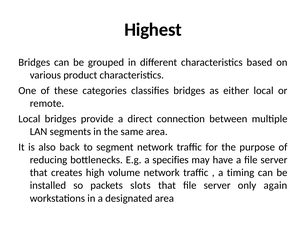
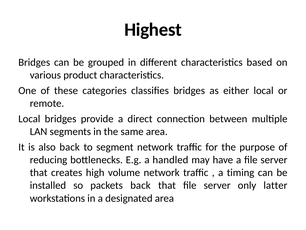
specifies: specifies -> handled (170, 160)
packets slots: slots -> back (140, 185)
again: again -> latter (275, 185)
